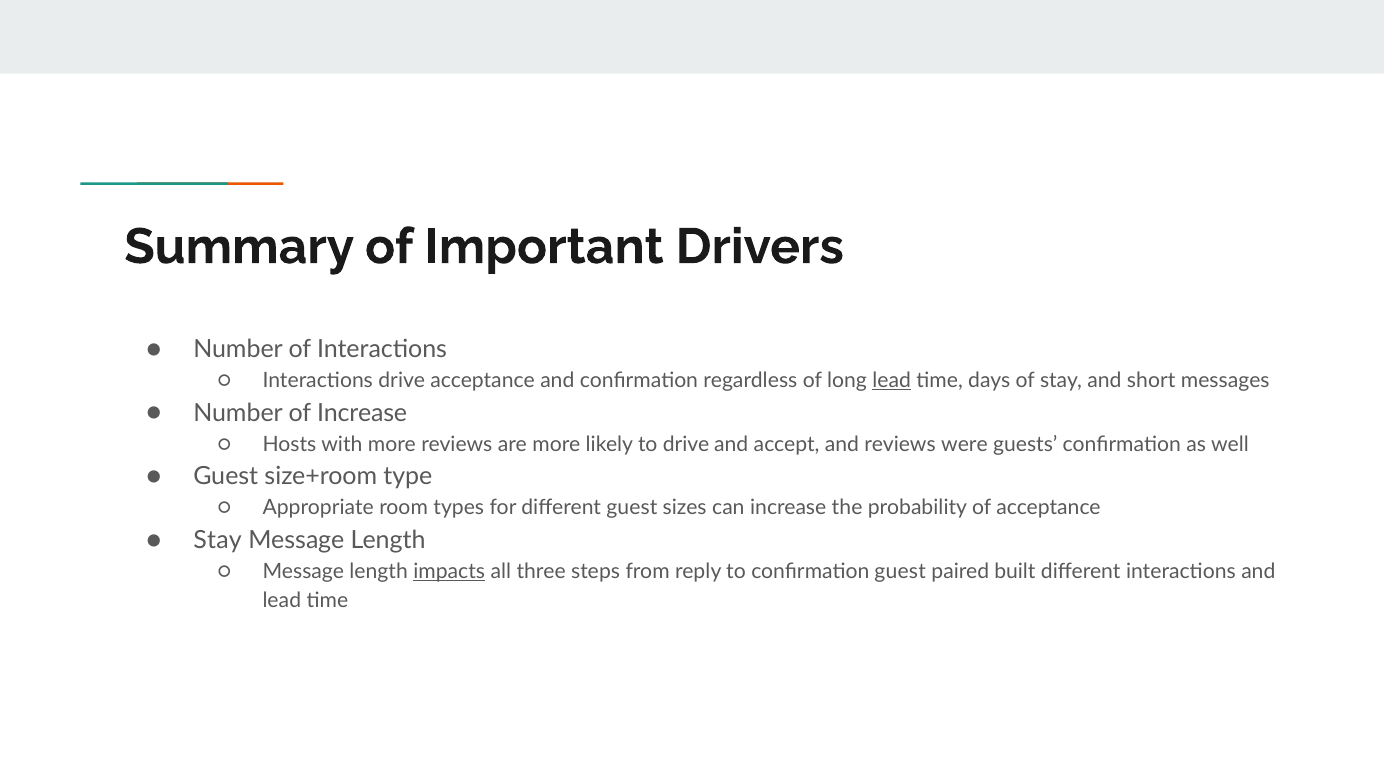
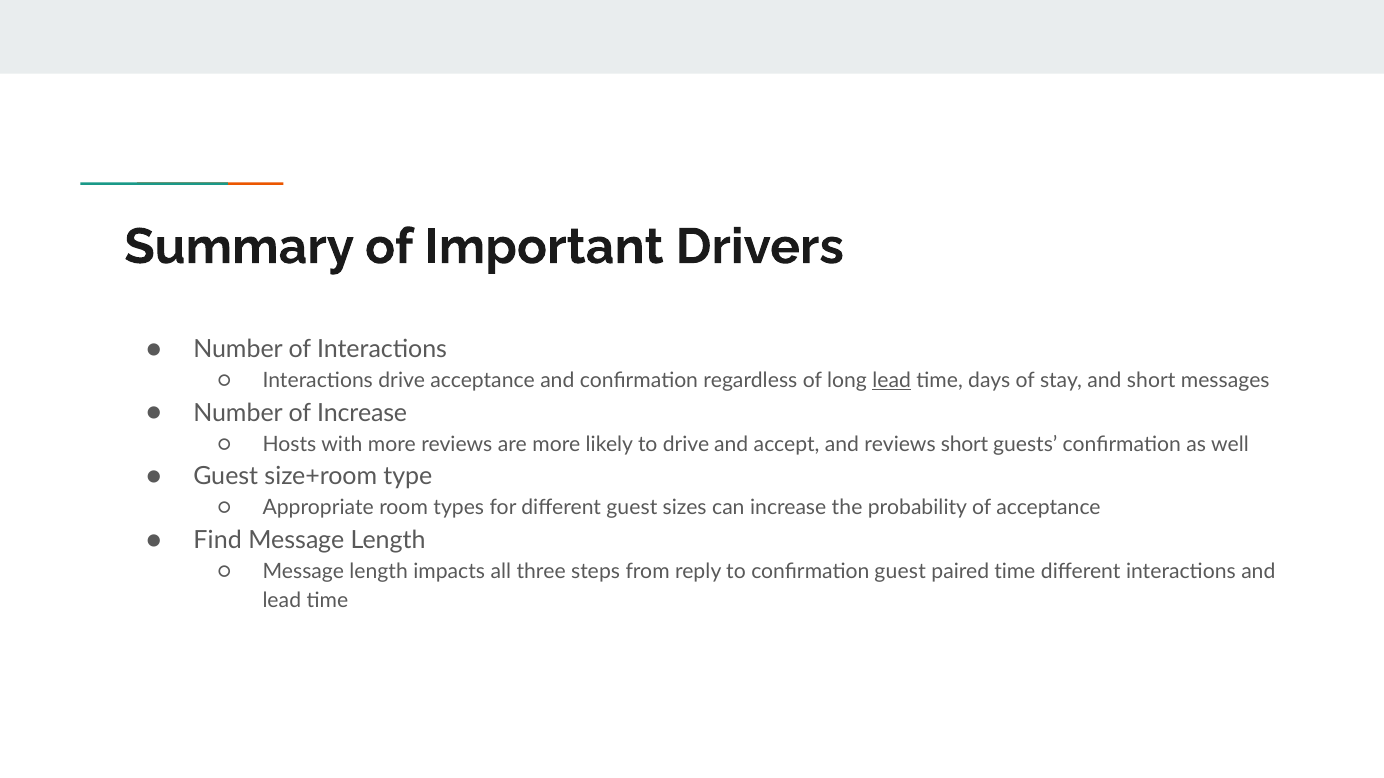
reviews were: were -> short (965, 445)
Stay: Stay -> Find (218, 541)
impacts underline: present -> none (449, 572)
paired built: built -> time (1015, 572)
